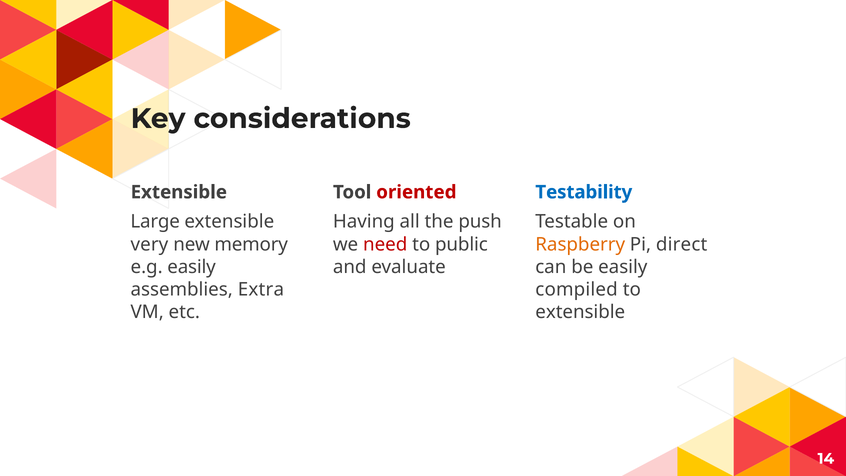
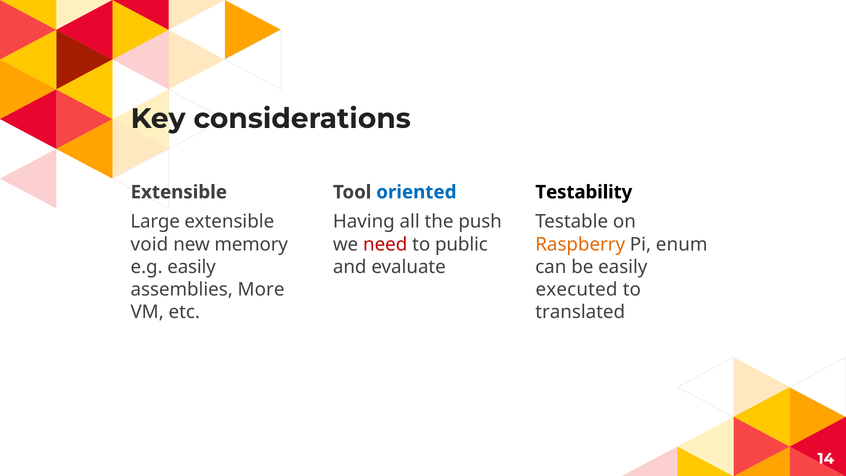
oriented colour: red -> blue (416, 192)
Testability colour: blue -> black (584, 192)
very: very -> void (149, 244)
direct: direct -> enum (682, 244)
Extra: Extra -> More (261, 289)
compiled: compiled -> executed (577, 289)
extensible: extensible -> translated (580, 312)
